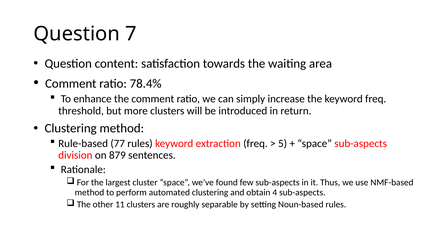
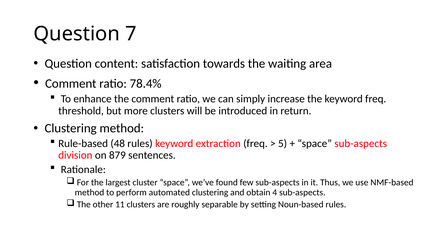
77: 77 -> 48 (118, 144)
